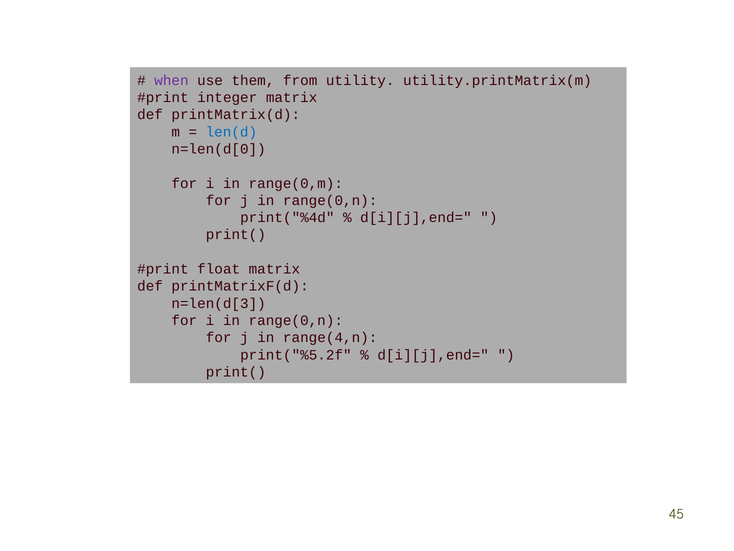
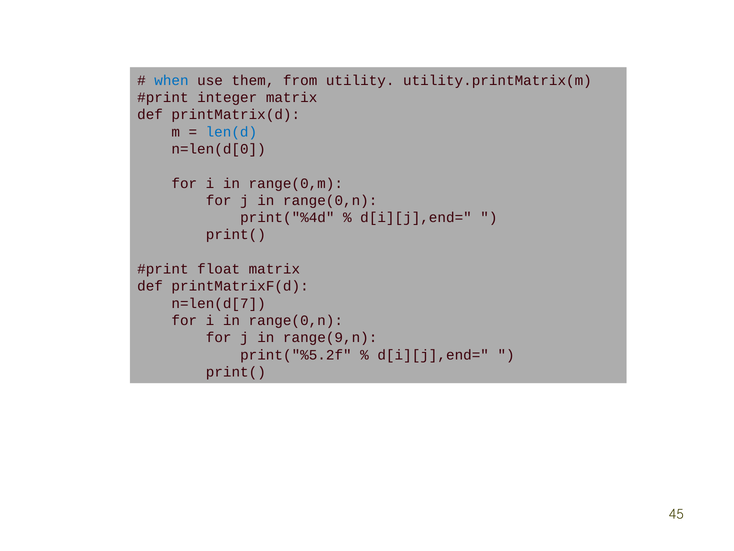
when colour: purple -> blue (171, 80)
n=len(d[3: n=len(d[3 -> n=len(d[7 (219, 303)
range(4,n: range(4,n -> range(9,n (330, 337)
